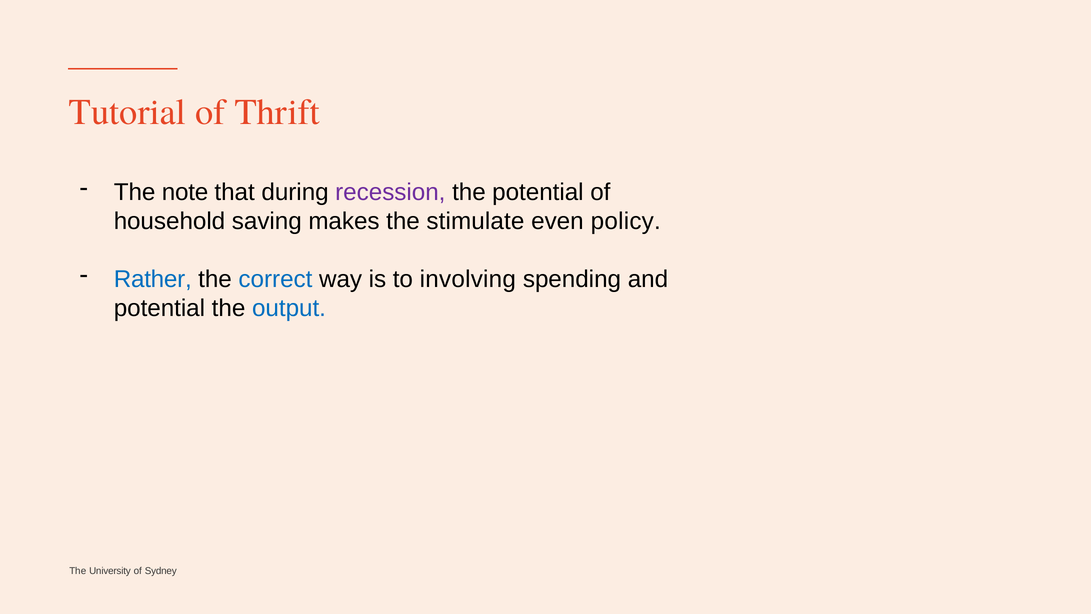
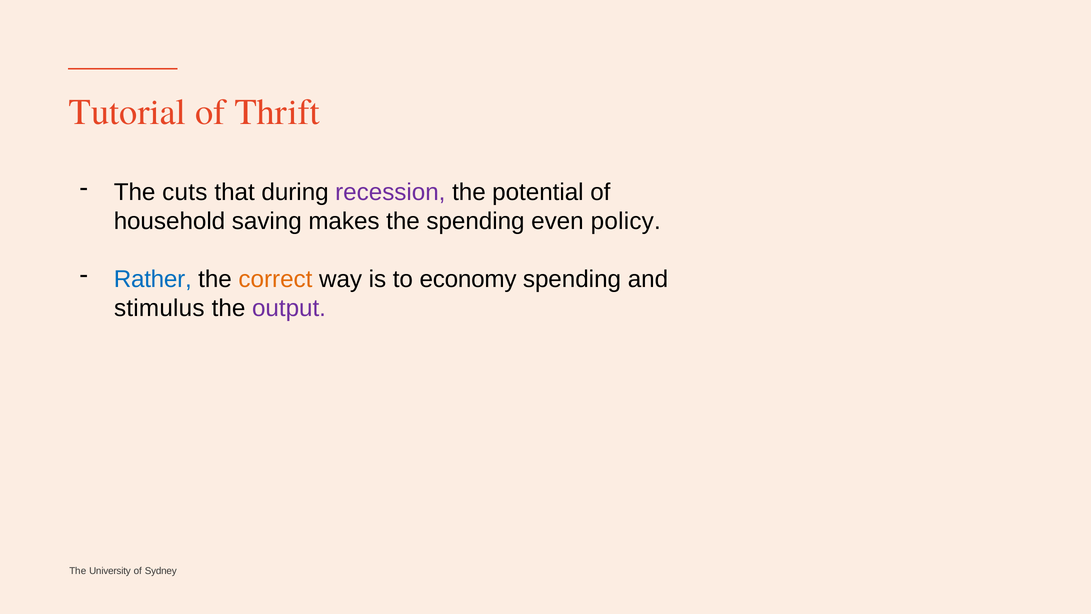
note: note -> cuts (185, 192)
the stimulate: stimulate -> spending (476, 221)
correct colour: blue -> orange (275, 279)
involving: involving -> economy (468, 279)
potential: potential -> stimulus (159, 308)
output colour: blue -> purple (289, 308)
